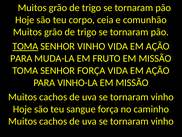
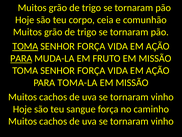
VINHO: VINHO -> FORÇA (91, 46)
PARA underline: none -> present (21, 58)
VINHO-LA: VINHO-LA -> TOMA-LA (77, 82)
